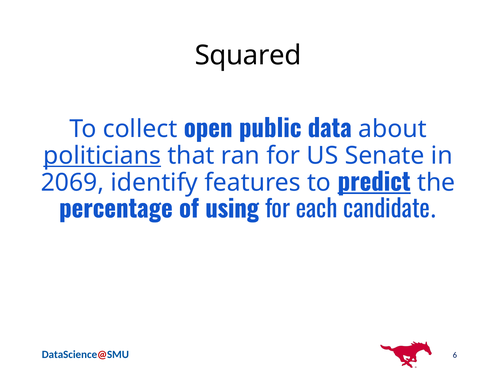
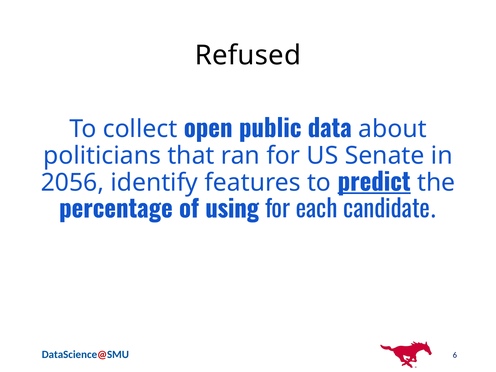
Squared: Squared -> Refused (248, 56)
politicians underline: present -> none (102, 156)
2069: 2069 -> 2056 (72, 183)
